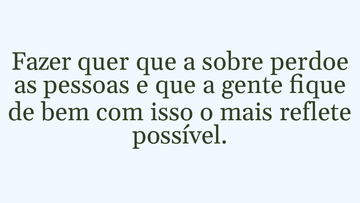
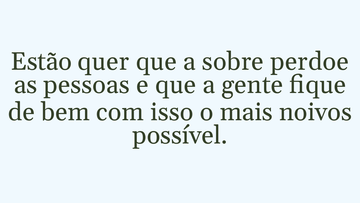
Fazer: Fazer -> Estão (41, 61)
reflete: reflete -> noivos (315, 112)
